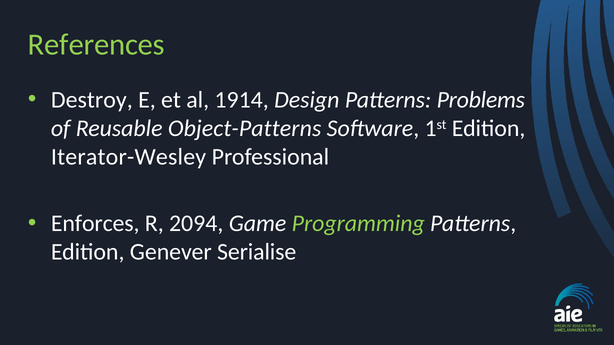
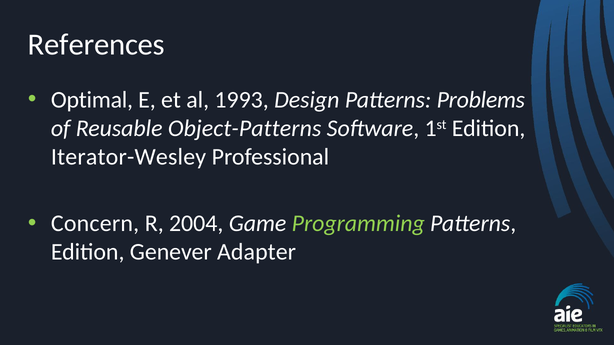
References colour: light green -> white (96, 45)
Destroy: Destroy -> Optimal (92, 100)
1914: 1914 -> 1993 (242, 100)
Enforces: Enforces -> Concern (95, 224)
2094: 2094 -> 2004 (196, 224)
Serialise: Serialise -> Adapter (257, 252)
